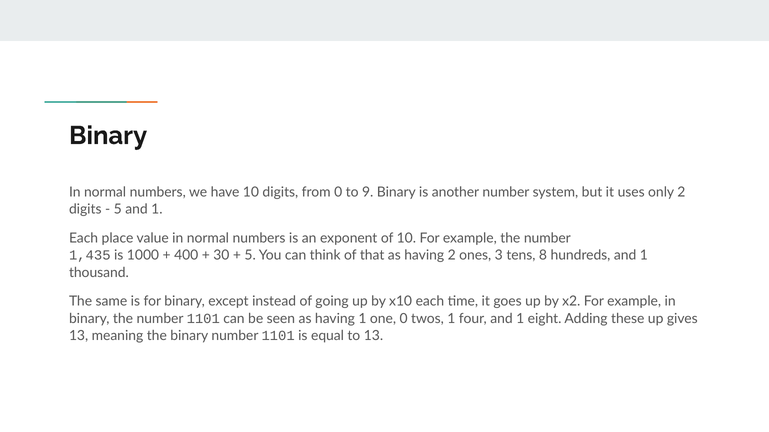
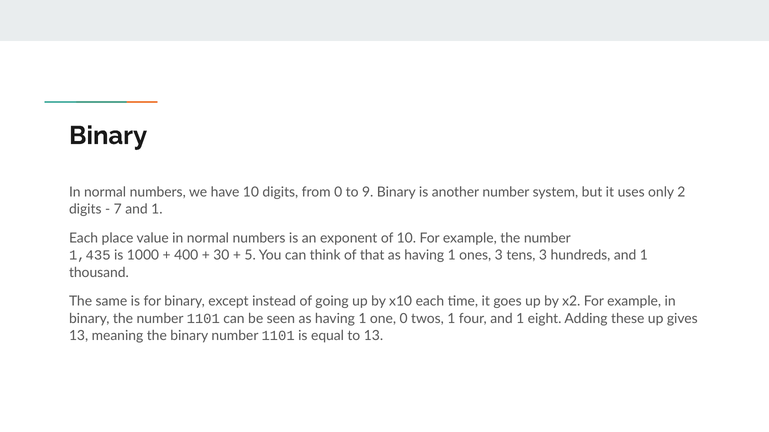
5: 5 -> 7 (118, 210)
that as having 2: 2 -> 1 (452, 256)
tens 8: 8 -> 3 (543, 256)
